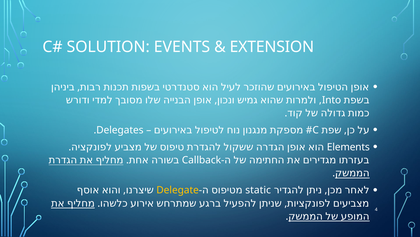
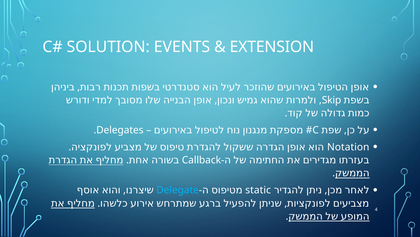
Into: Into -> Skip (332, 100)
Elements: Elements -> Notation (348, 147)
Delegate colour: yellow -> light blue (178, 190)
